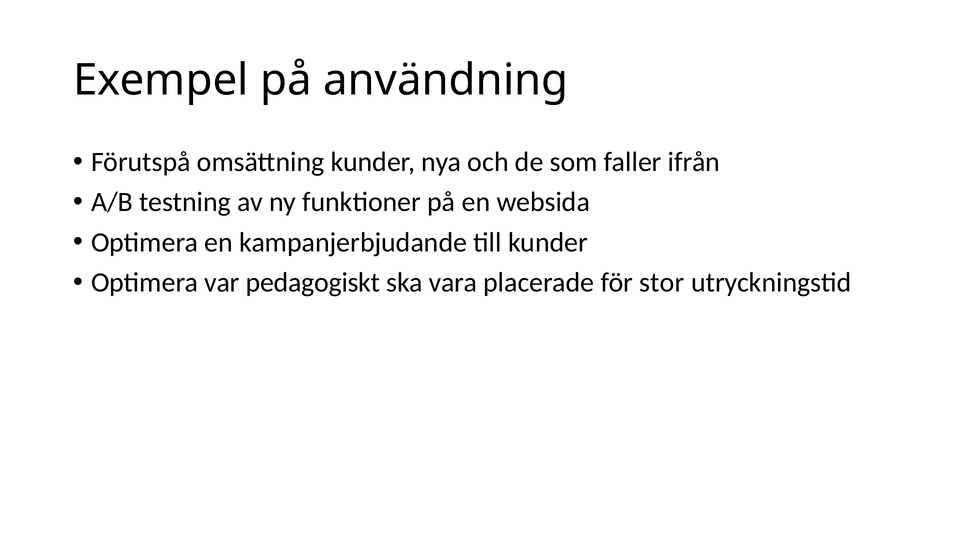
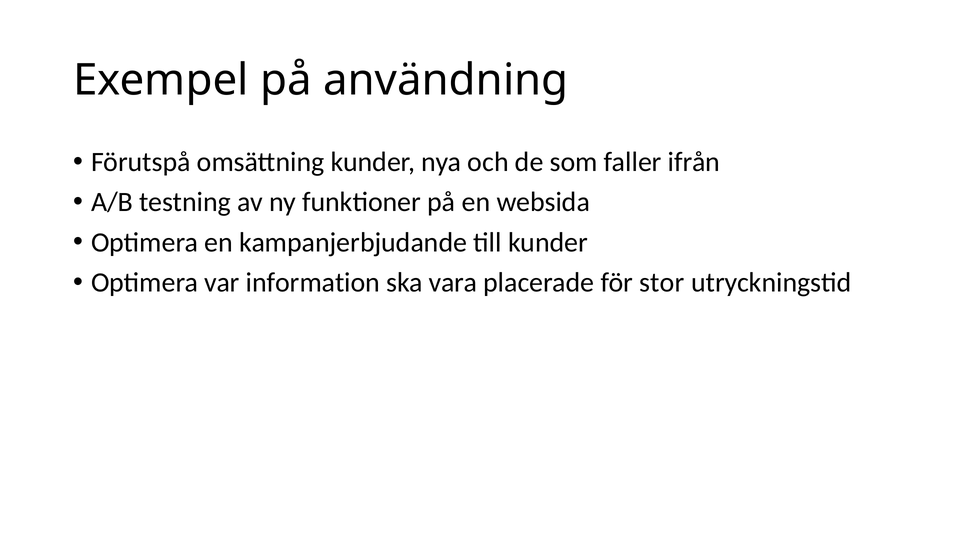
pedagogiskt: pedagogiskt -> information (313, 282)
